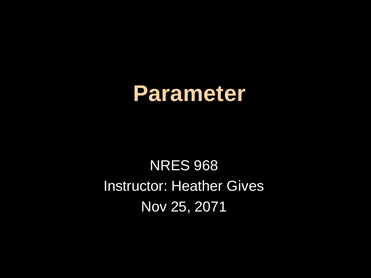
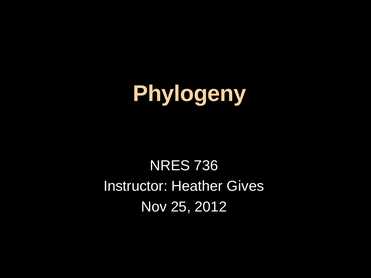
Parameter: Parameter -> Phylogeny (190, 94)
968: 968 -> 736 (206, 166)
2071: 2071 -> 2012 (211, 207)
